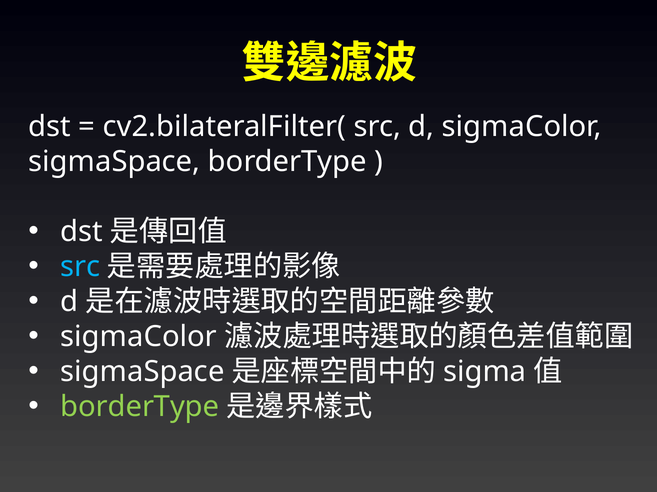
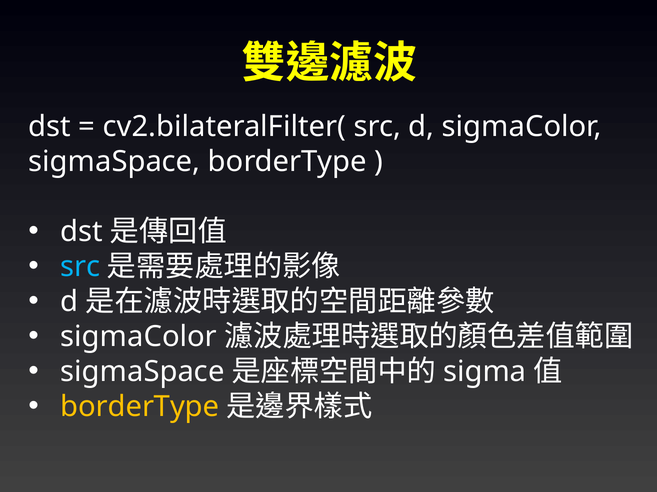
borderType colour: light green -> yellow (140, 407)
